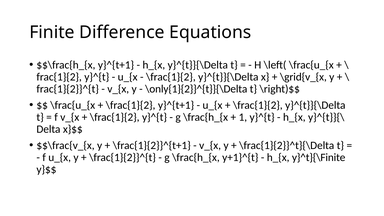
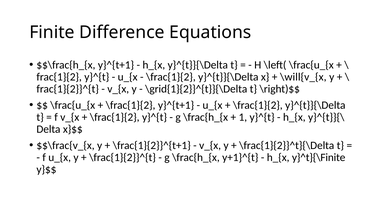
\grid{v_{x: \grid{v_{x -> \will{v_{x (303, 77)
\only{1}{2}}^{t}}{\Delta: \only{1}{2}}^{t}}{\Delta -> \grid{1}{2}}^{t}}{\Delta (196, 89)
